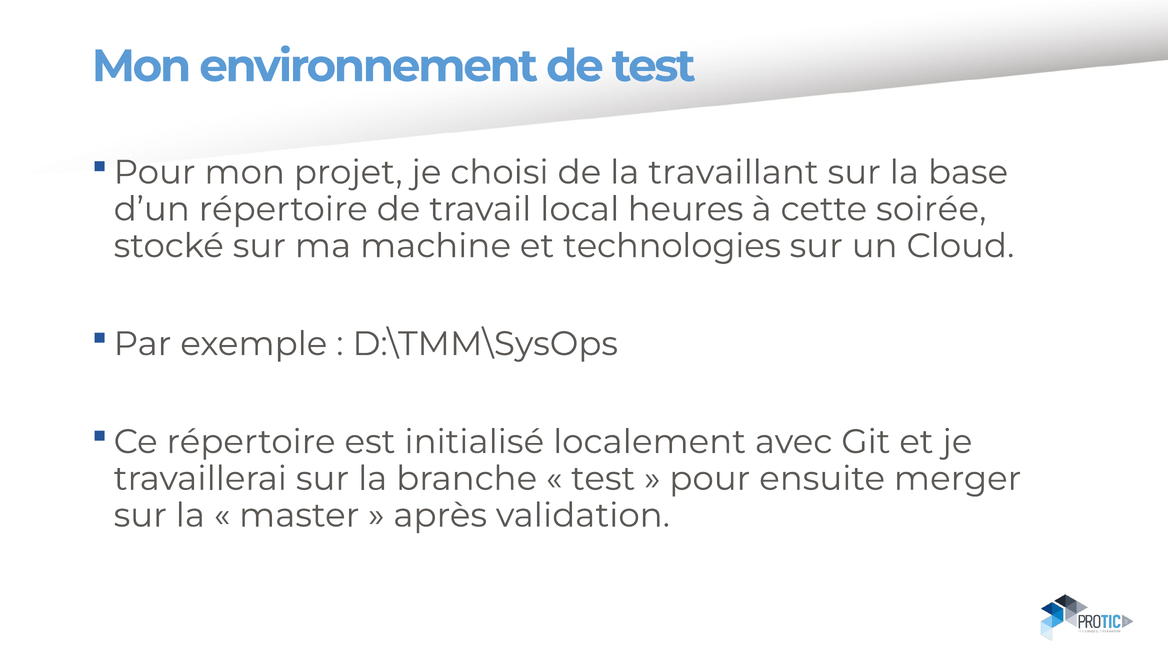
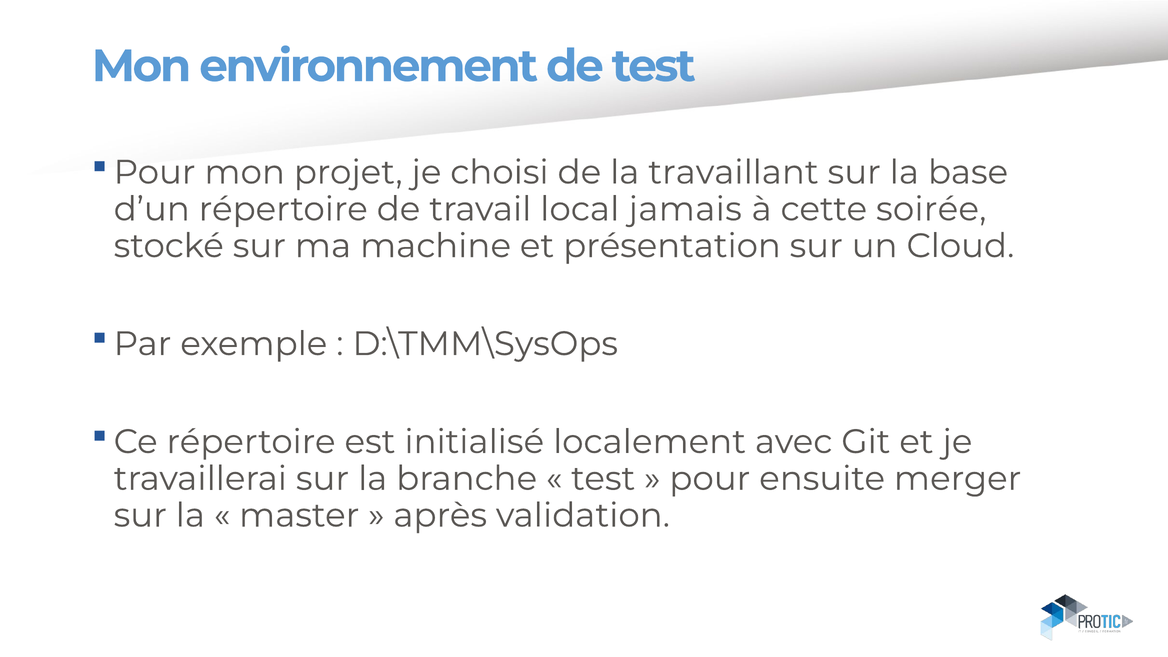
heures: heures -> jamais (685, 209)
technologies: technologies -> présentation (672, 246)
